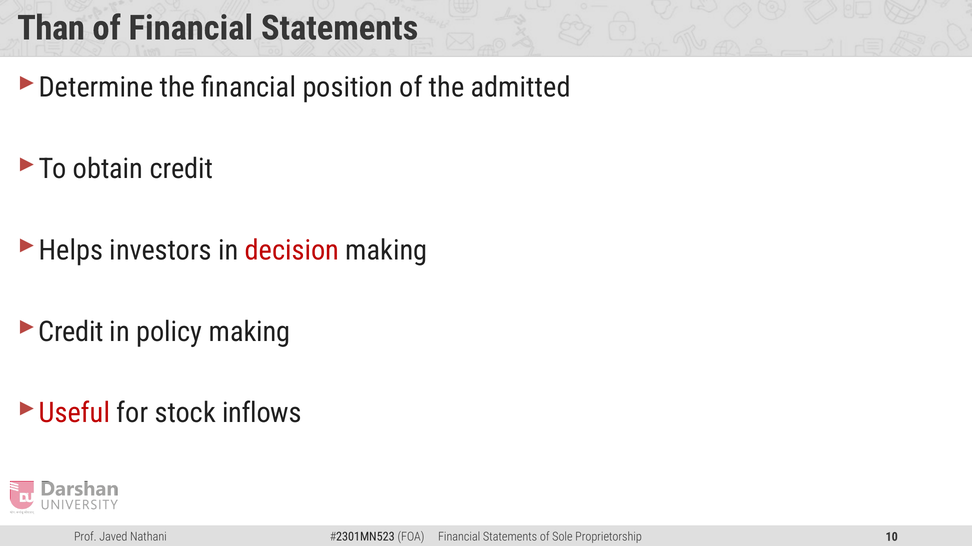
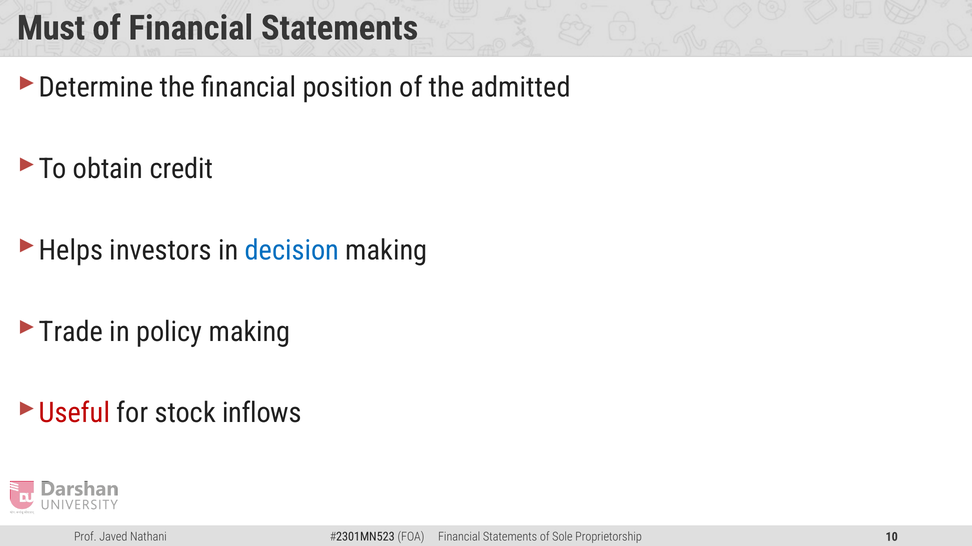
Than: Than -> Must (51, 28)
decision colour: red -> blue (292, 251)
Credit: Credit -> Trade (71, 332)
